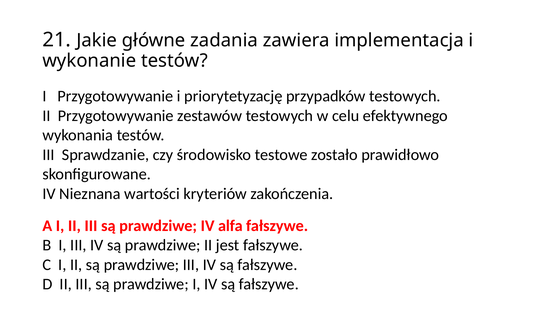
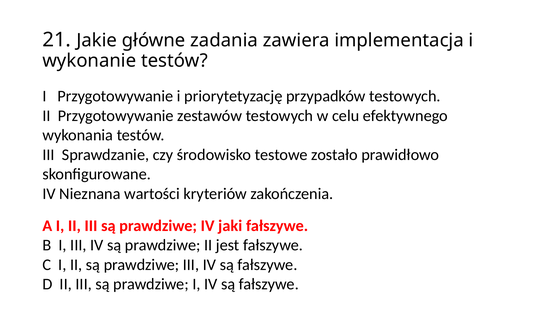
alfa: alfa -> jaki (230, 226)
